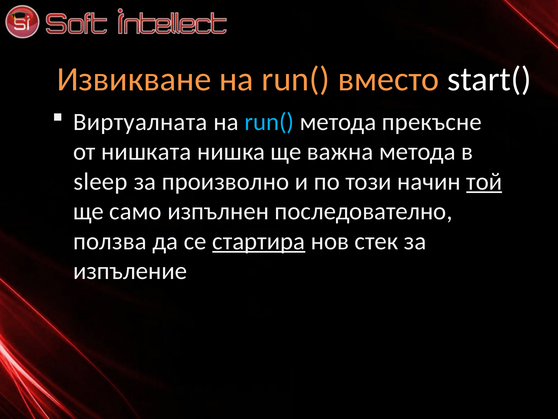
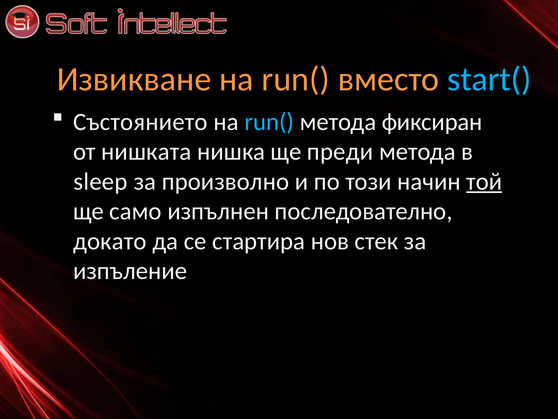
start( colour: white -> light blue (489, 79)
Виртуалната: Виртуалната -> Състоянието (140, 122)
прекъсне: прекъсне -> фиксиран (432, 122)
важна: важна -> преди (340, 152)
ползва: ползва -> докато (110, 241)
стартира underline: present -> none (259, 241)
